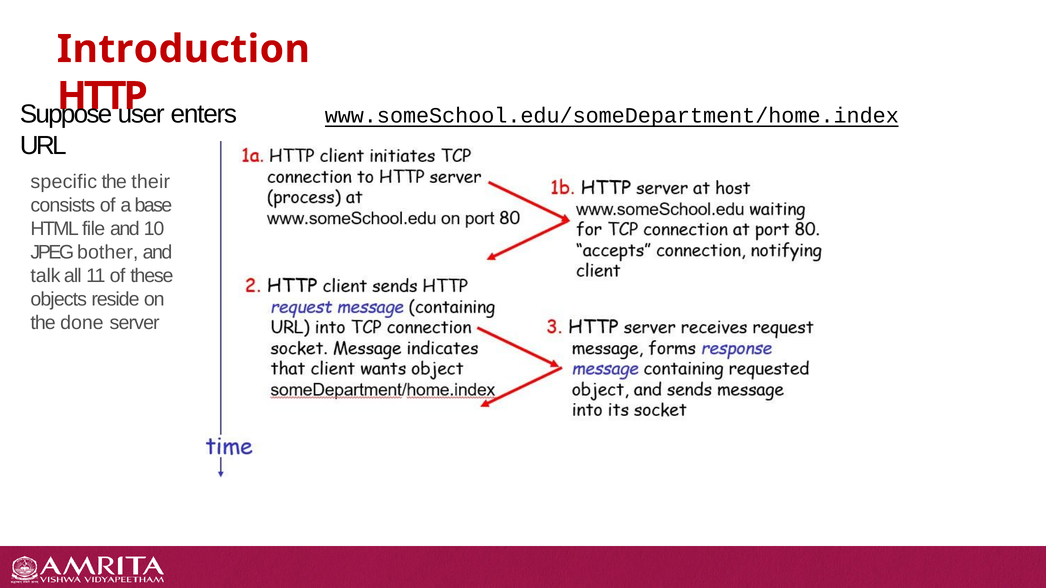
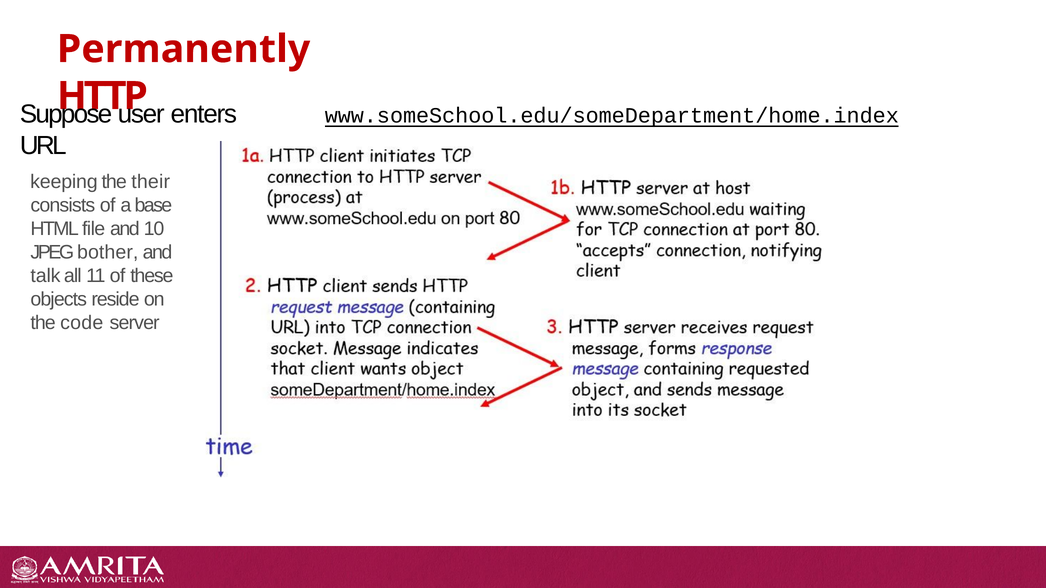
Introduction: Introduction -> Permanently (184, 49)
specific: specific -> keeping (64, 182)
done: done -> code (82, 323)
